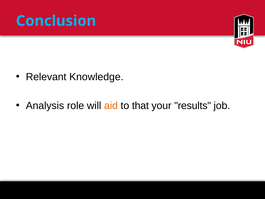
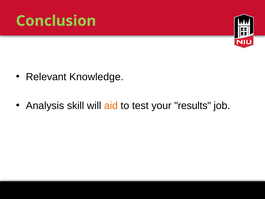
Conclusion colour: light blue -> light green (56, 21)
role: role -> skill (76, 106)
that: that -> test (140, 106)
